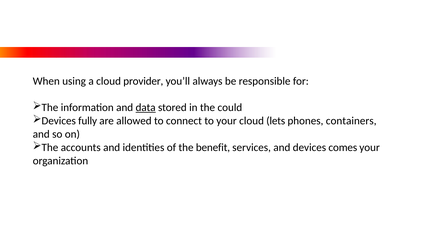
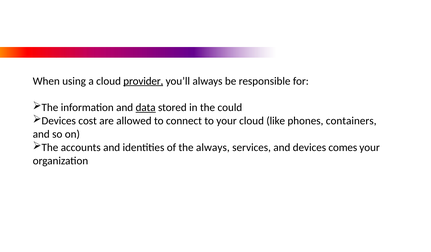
provider underline: none -> present (143, 81)
fully: fully -> cost (88, 121)
lets: lets -> like (276, 121)
the benefit: benefit -> always (213, 147)
